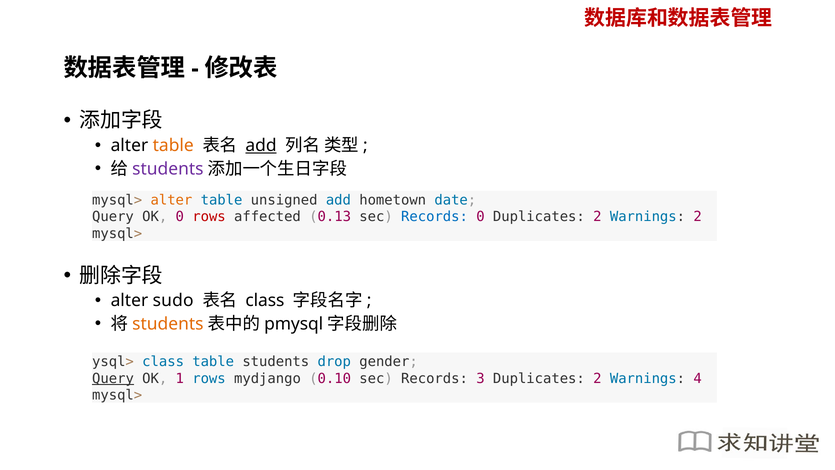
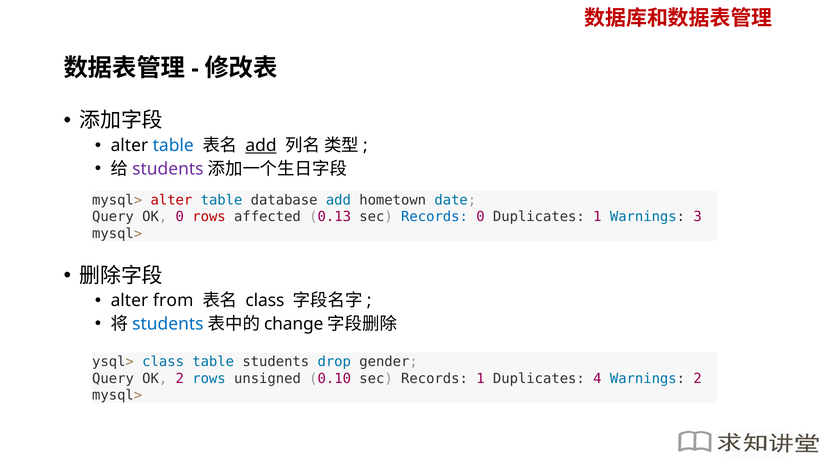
table colour: orange -> blue (173, 146)
alter colour: orange -> red (171, 200)
unsigned: unsigned -> database (284, 200)
0 Duplicates 2: 2 -> 1 (597, 217)
Warnings 2: 2 -> 3 (698, 217)
sudo: sudo -> from (173, 300)
students colour: orange -> blue (168, 324)
pmysql: pmysql -> change (294, 324)
Query underline: present -> none (113, 378)
OK 1: 1 -> 2 (180, 378)
mydjango: mydjango -> unsigned (267, 378)
Records 3: 3 -> 1 (480, 378)
2: 2 -> 4 (597, 378)
Warnings 4: 4 -> 2 (698, 378)
